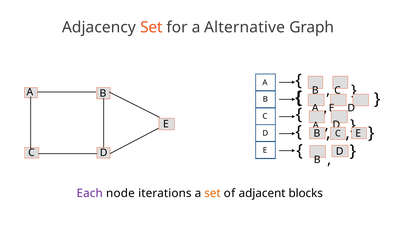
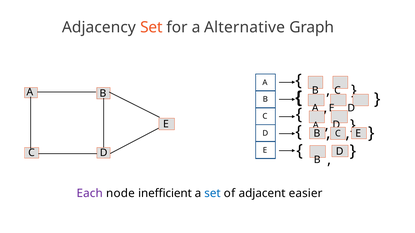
iterations: iterations -> inefficient (165, 194)
set colour: orange -> blue (212, 194)
blocks: blocks -> easier (306, 194)
